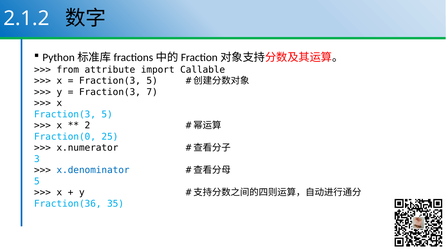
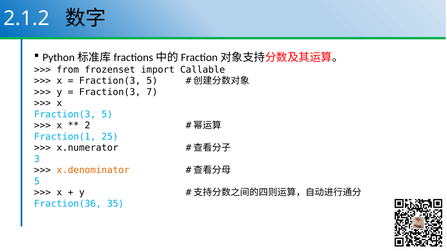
attribute: attribute -> frozenset (110, 70)
Fraction(0: Fraction(0 -> Fraction(1 (65, 137)
x.denominator colour: blue -> orange (93, 171)
